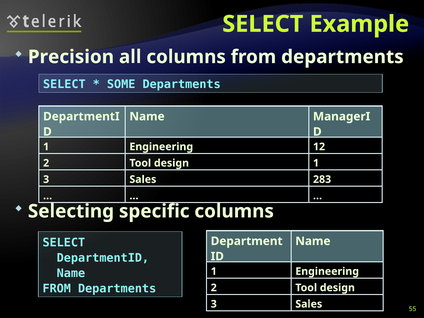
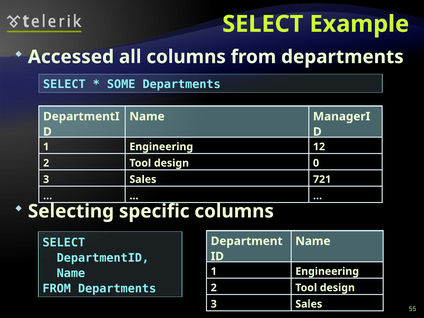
Precision: Precision -> Accessed (71, 57)
design 1: 1 -> 0 (316, 163)
283: 283 -> 721 (322, 179)
